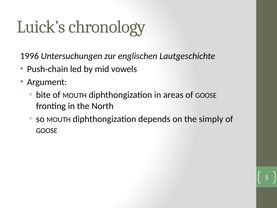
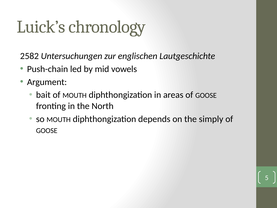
1996: 1996 -> 2582 (29, 56)
bite: bite -> bait (43, 95)
